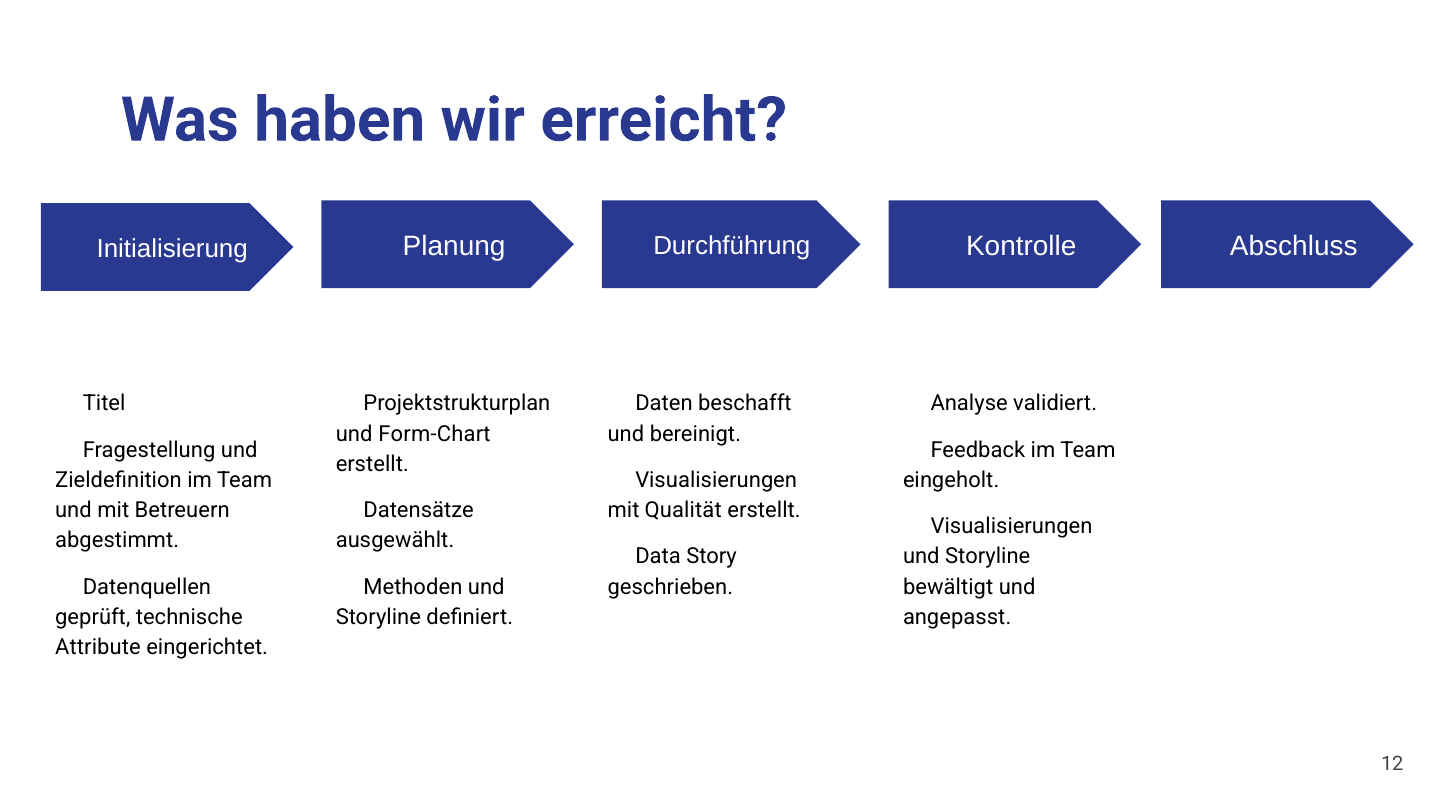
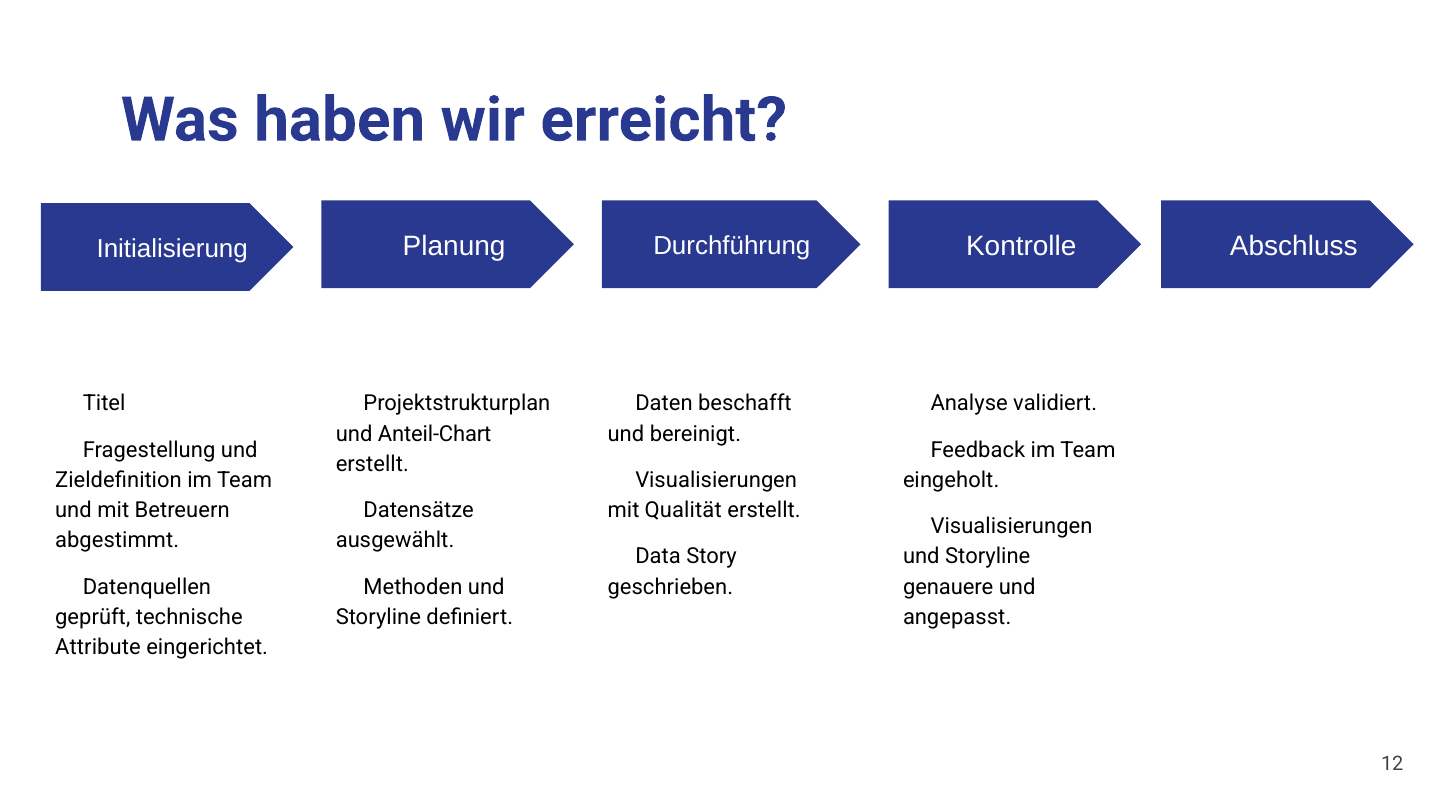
Form-Chart: Form-Chart -> Anteil-Chart (435, 434)
bewältigt: bewältigt -> genauere (948, 587)
